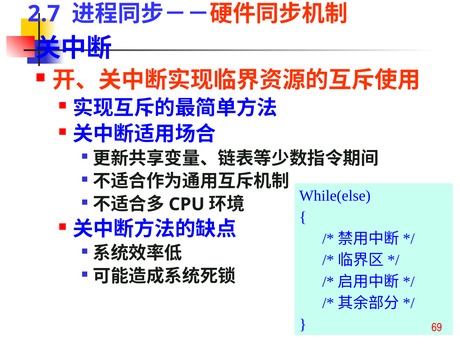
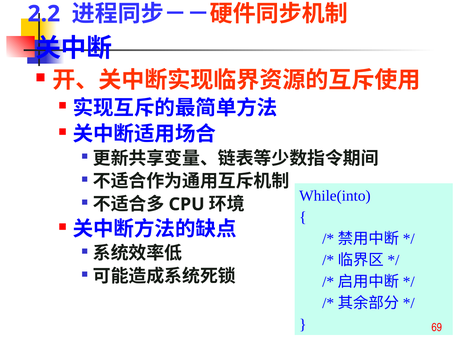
2.7: 2.7 -> 2.2 (44, 14)
While(else: While(else -> While(into (335, 196)
